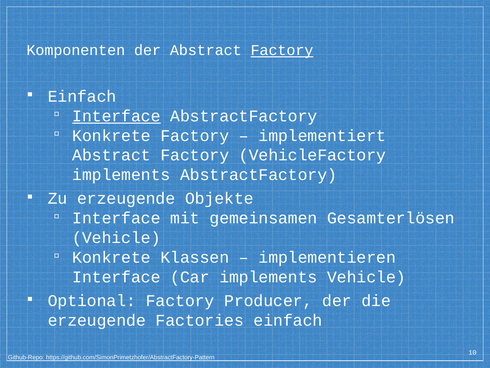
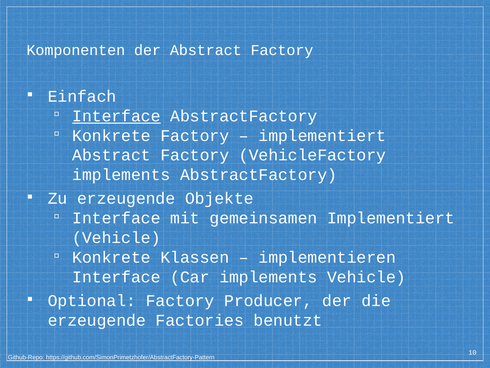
Factory underline: present -> none (282, 50)
gemeinsamen Gesamterlösen: Gesamterlösen -> Implementiert (391, 218)
Factories einfach: einfach -> benutzt (288, 320)
